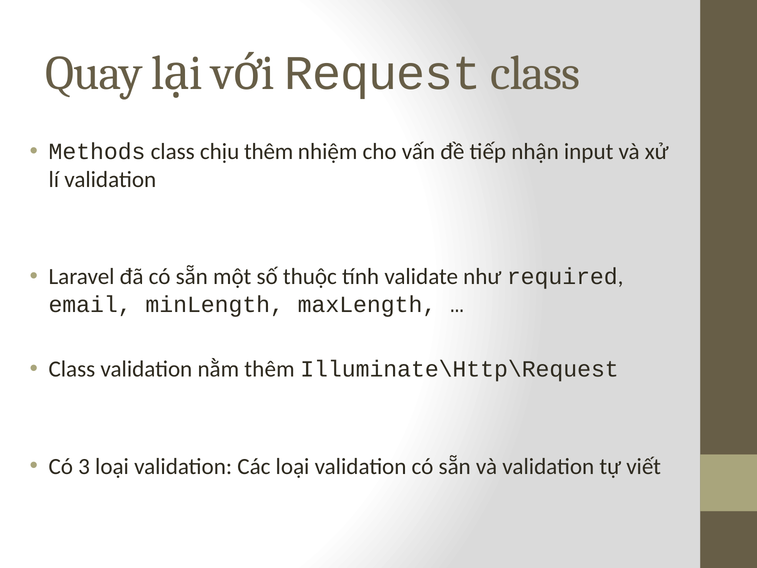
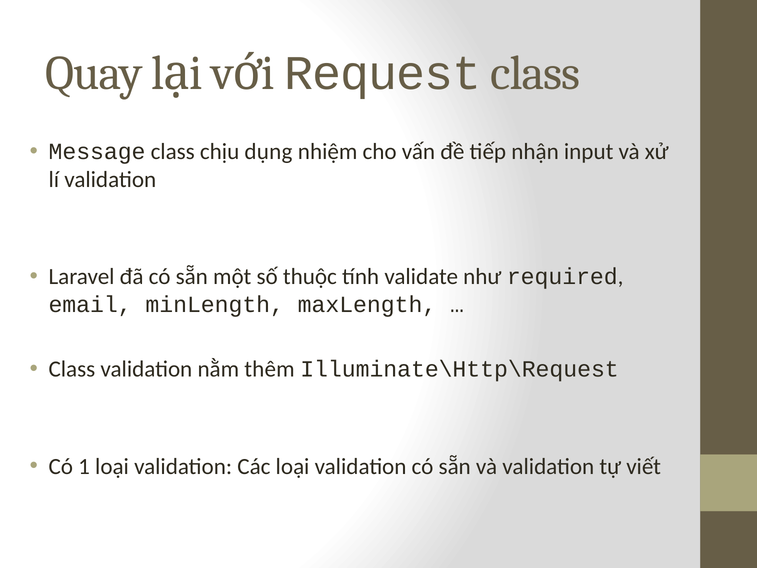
Methods: Methods -> Message (97, 152)
chịu thêm: thêm -> dụng (268, 152)
3: 3 -> 1 (84, 466)
